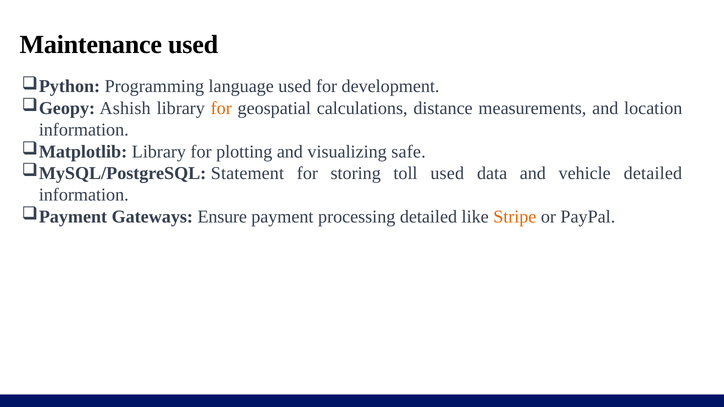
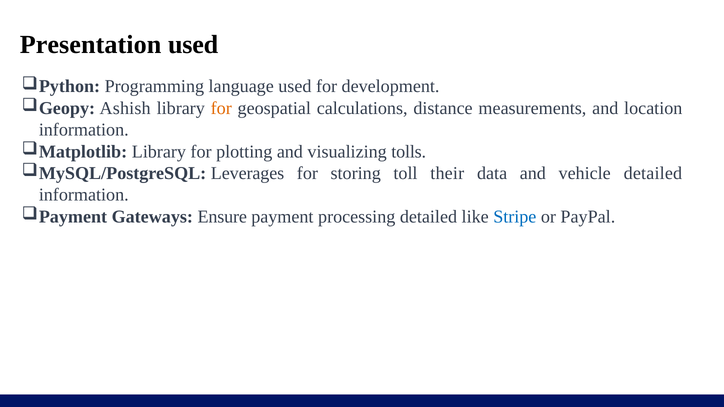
Maintenance: Maintenance -> Presentation (91, 45)
safe: safe -> tolls (409, 152)
Statement: Statement -> Leverages (248, 173)
toll used: used -> their (447, 173)
Stripe colour: orange -> blue (515, 217)
